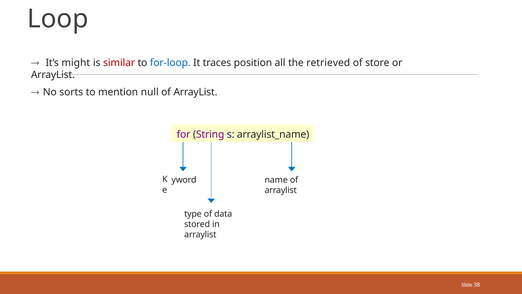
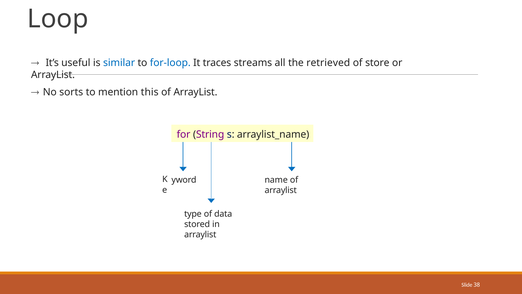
might: might -> useful (76, 63)
similar colour: red -> blue (119, 63)
position: position -> streams (253, 63)
null: null -> this (150, 92)
